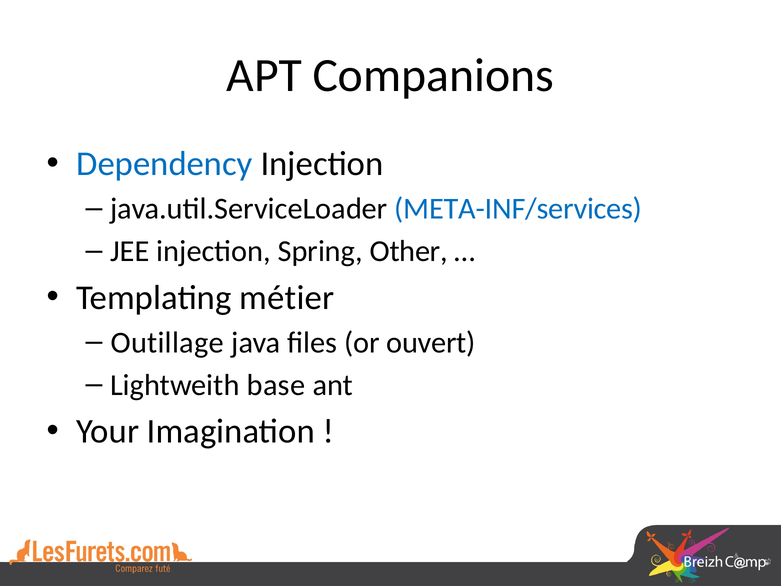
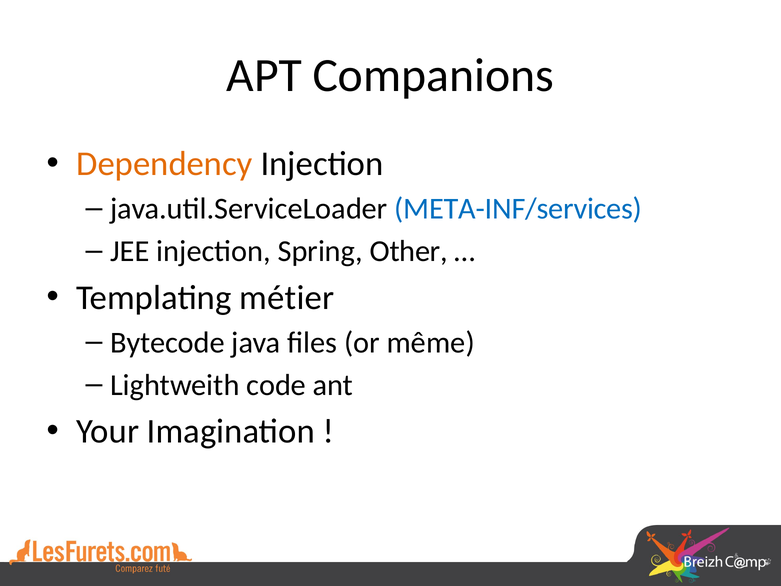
Dependency colour: blue -> orange (164, 164)
Outillage: Outillage -> Bytecode (168, 342)
ouvert: ouvert -> même (431, 342)
base: base -> code (276, 385)
